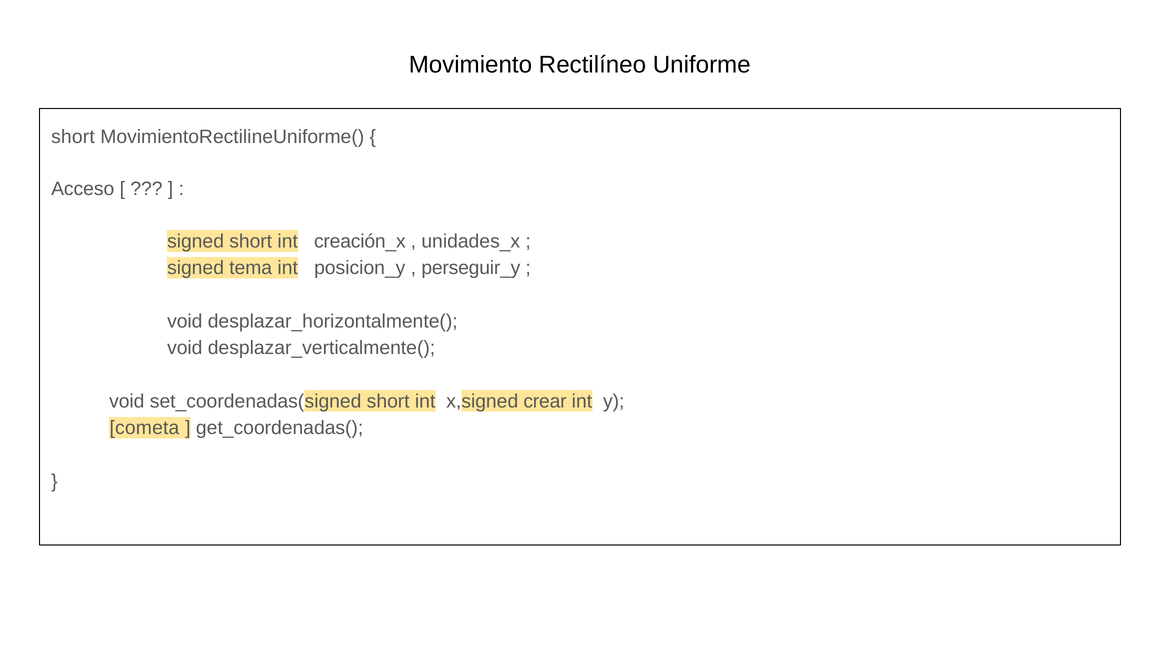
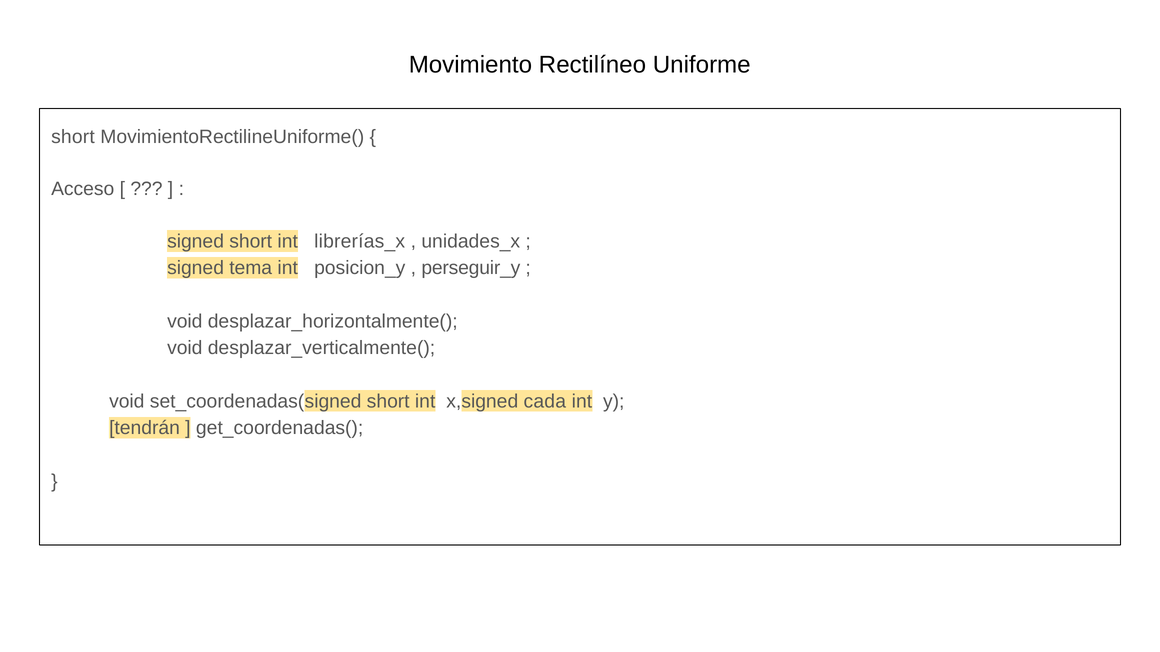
creación_x: creación_x -> librerías_x (360, 242)
crear: crear -> cada (545, 402)
cometa: cometa -> tendrán (145, 428)
